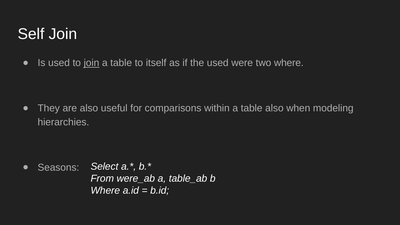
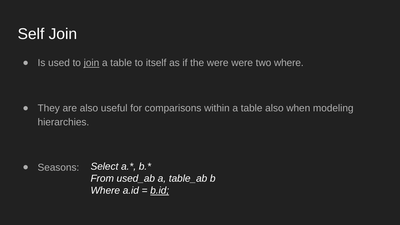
the used: used -> were (218, 63)
were_ab: were_ab -> used_ab (136, 179)
b.id underline: none -> present (160, 191)
